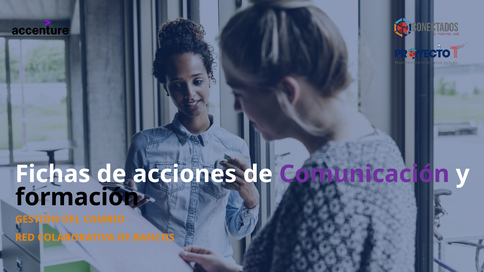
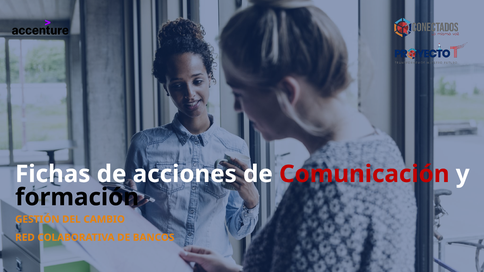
Comunicación colour: purple -> red (364, 174)
